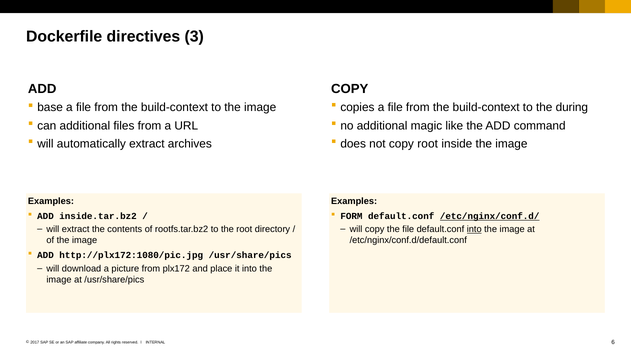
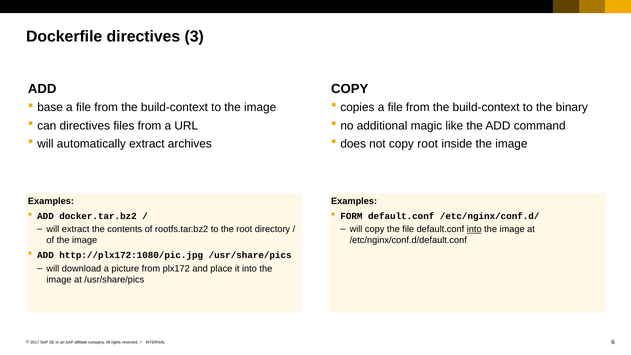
during: during -> binary (572, 107)
can additional: additional -> directives (85, 126)
inside.tar.bz2: inside.tar.bz2 -> docker.tar.bz2 (98, 216)
/etc/nginx/conf.d/ underline: present -> none (490, 216)
